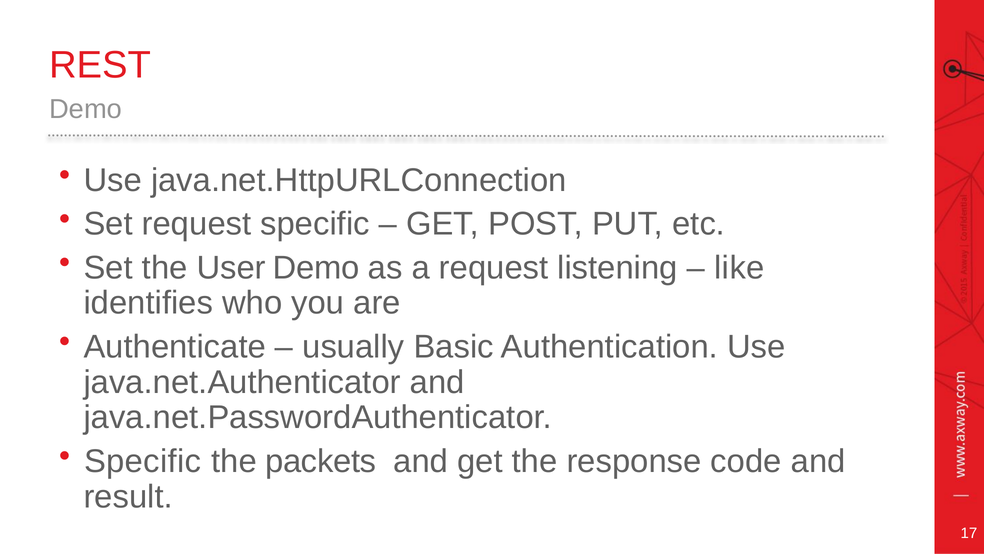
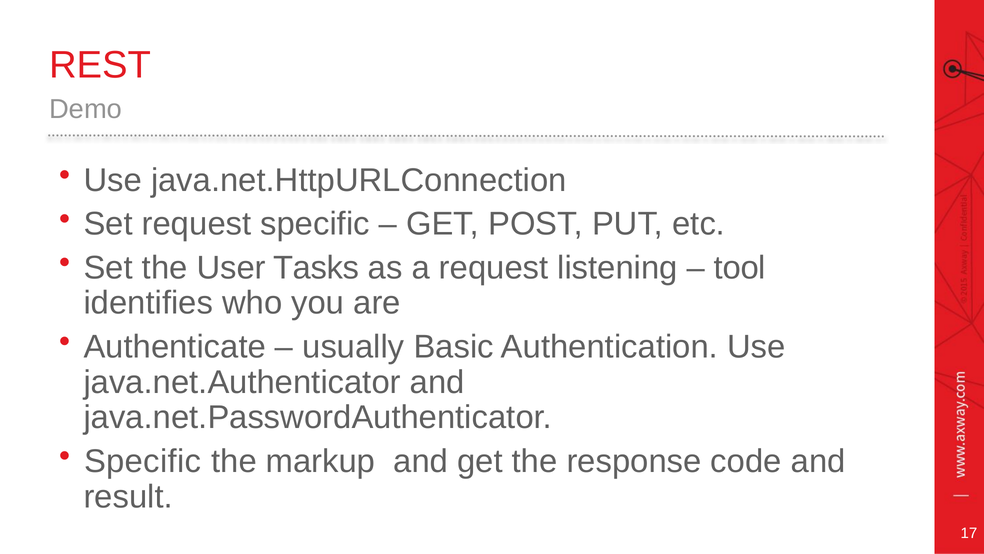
User Demo: Demo -> Tasks (316, 267)
like: like -> tool (740, 267)
packets: packets -> markup (320, 461)
